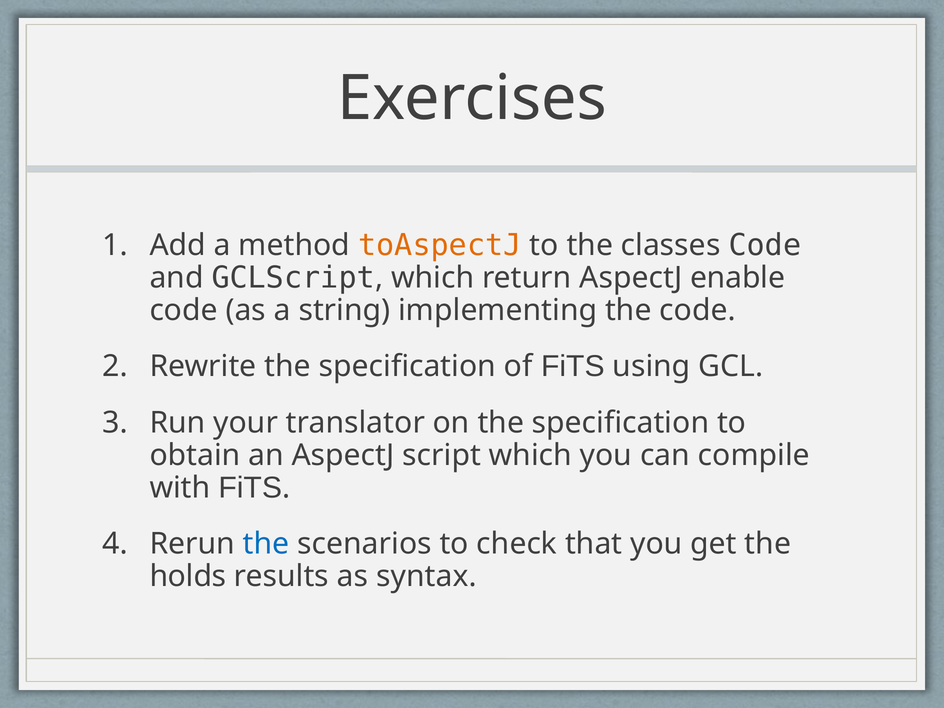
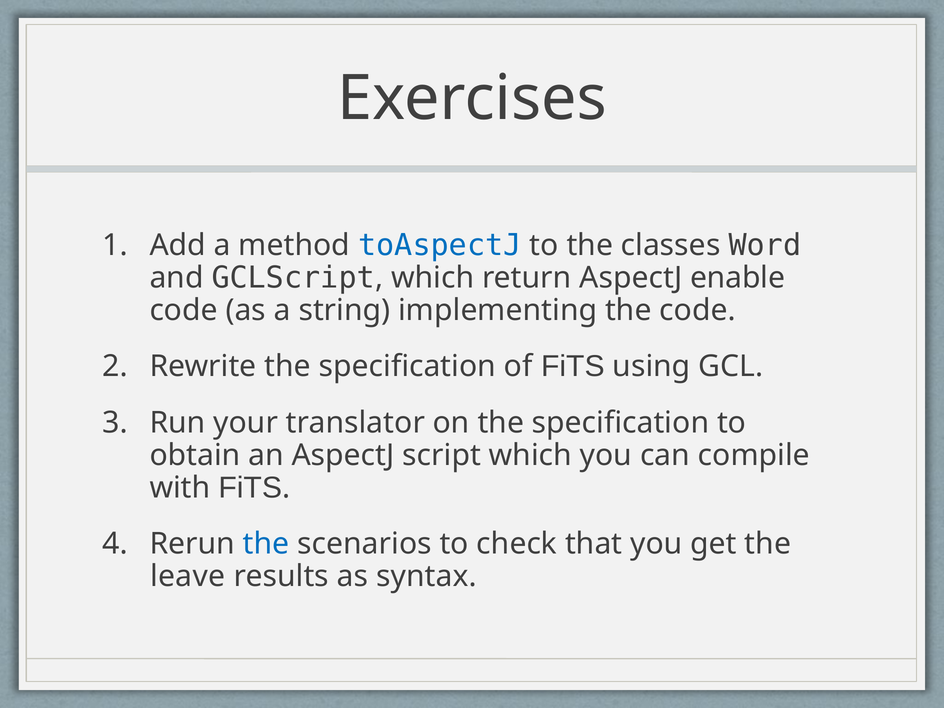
toAspectJ colour: orange -> blue (440, 245)
classes Code: Code -> Word (765, 245)
holds: holds -> leave (188, 576)
